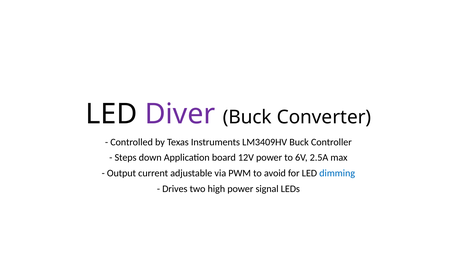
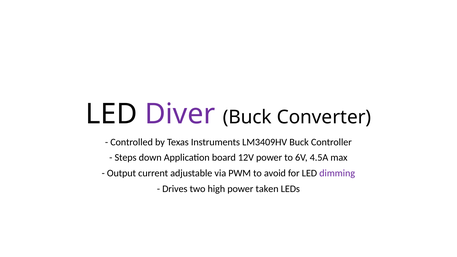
2.5A: 2.5A -> 4.5A (319, 158)
dimming colour: blue -> purple (337, 173)
signal: signal -> taken (267, 189)
